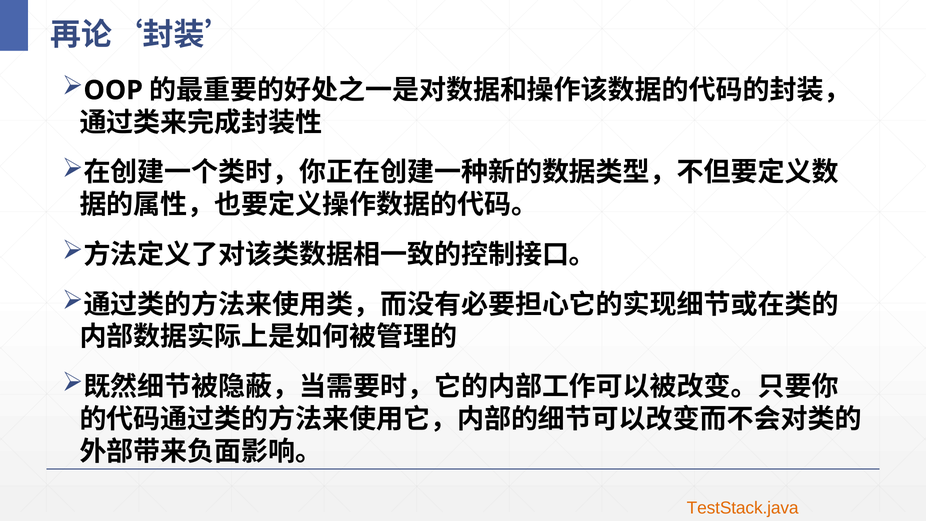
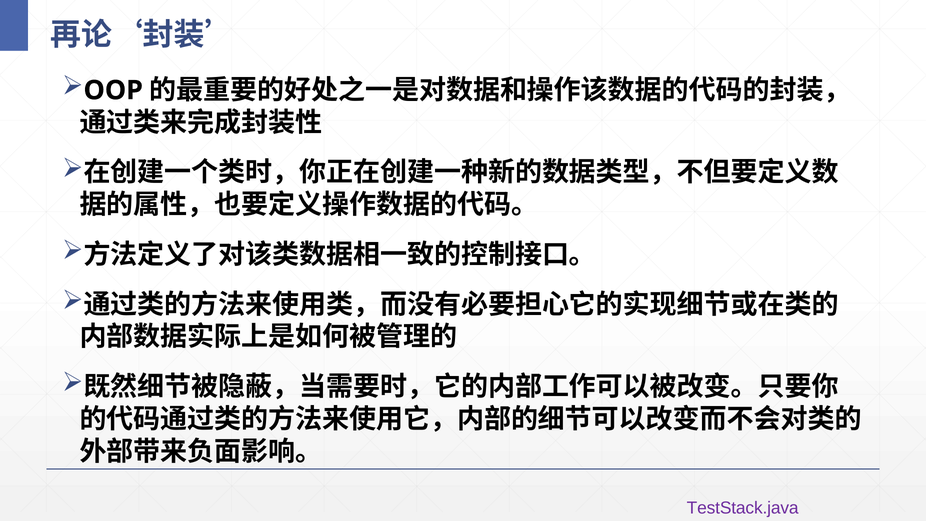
TestStack.java colour: orange -> purple (743, 508)
